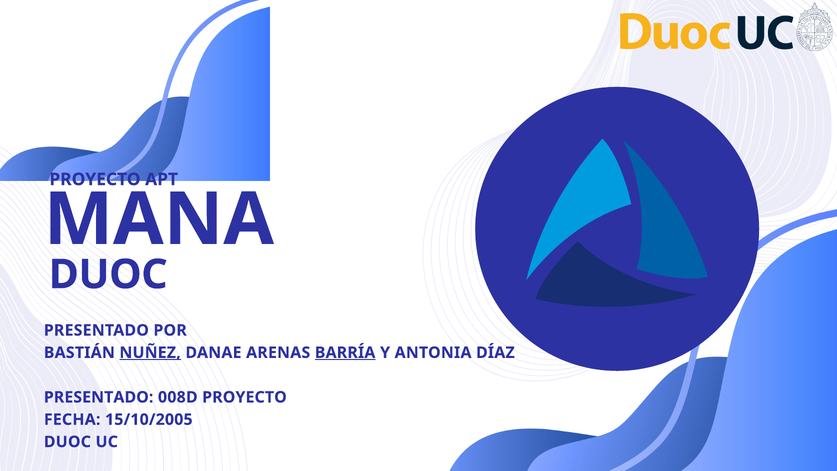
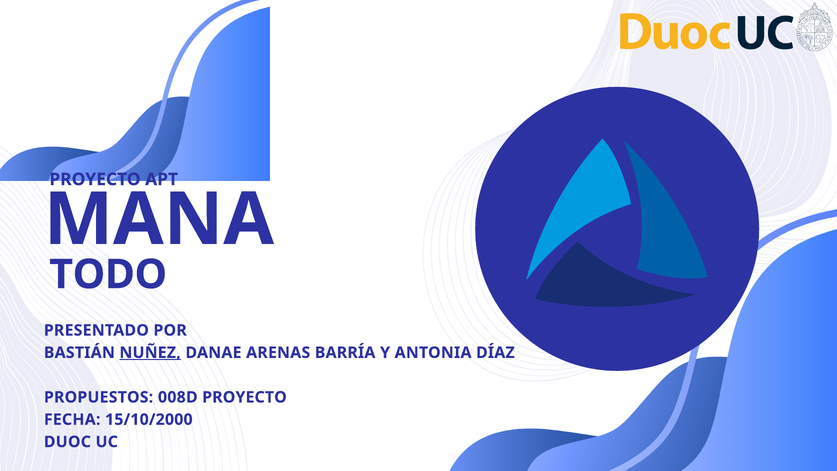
DUOC: DUOC -> TODO (108, 274)
BARRÍA underline: present -> none (345, 353)
PRESENTADO: PRESENTADO -> PROPUESTOS (99, 397)
15/10/2005: 15/10/2005 -> 15/10/2000 (149, 419)
